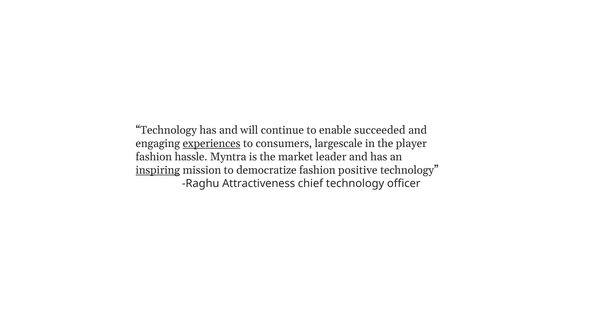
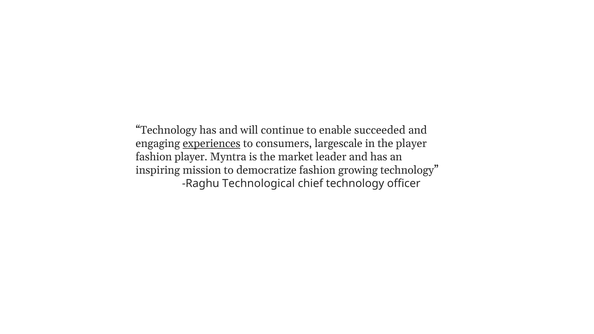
fashion hassle: hassle -> player (191, 157)
inspiring underline: present -> none (158, 170)
positive: positive -> growing (358, 170)
Attractiveness: Attractiveness -> Technological (259, 184)
